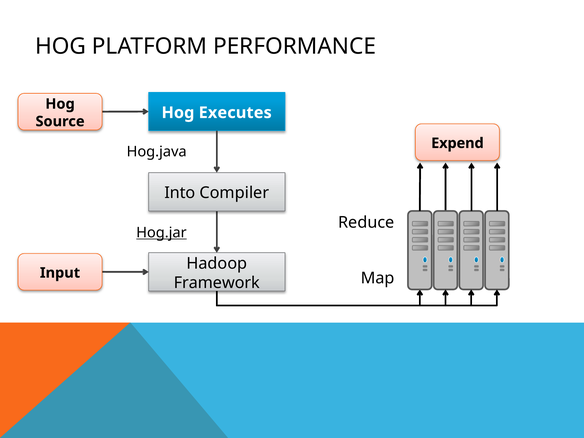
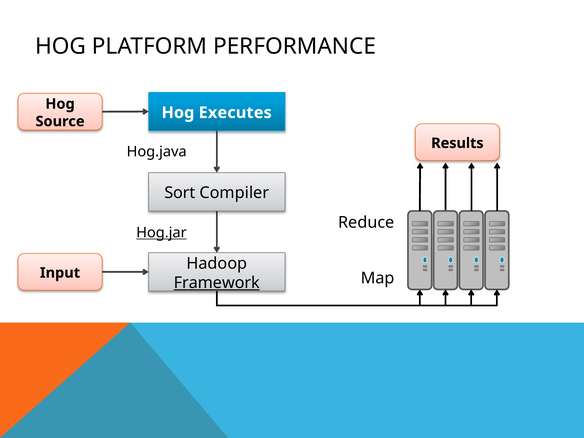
Expend: Expend -> Results (457, 143)
Into: Into -> Sort (180, 193)
Framework underline: none -> present (217, 283)
